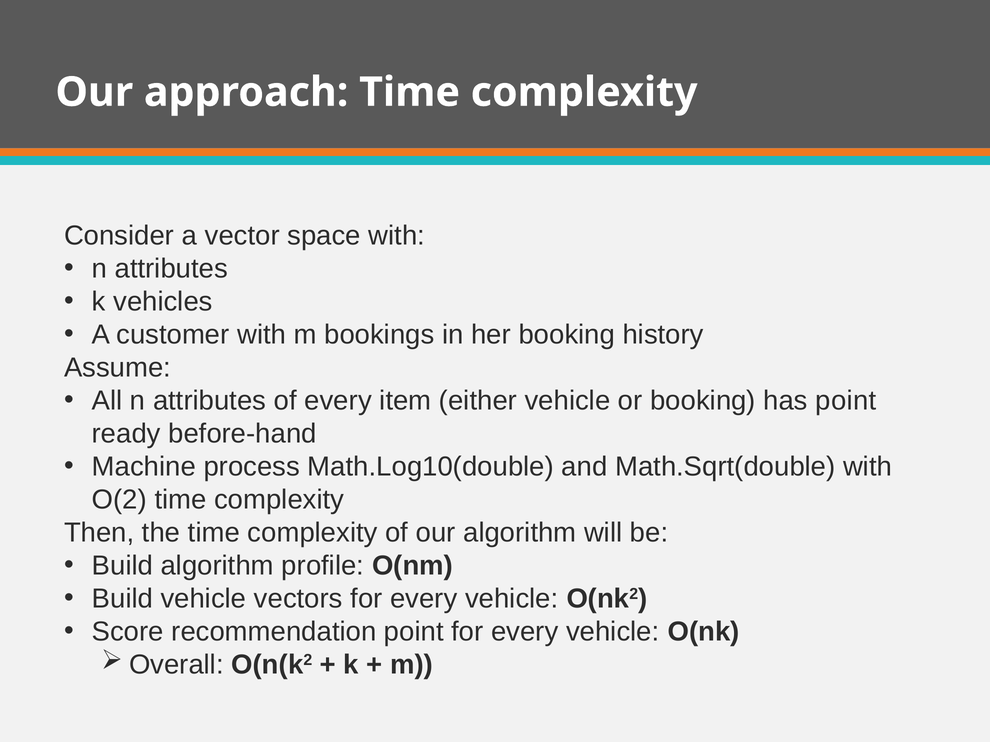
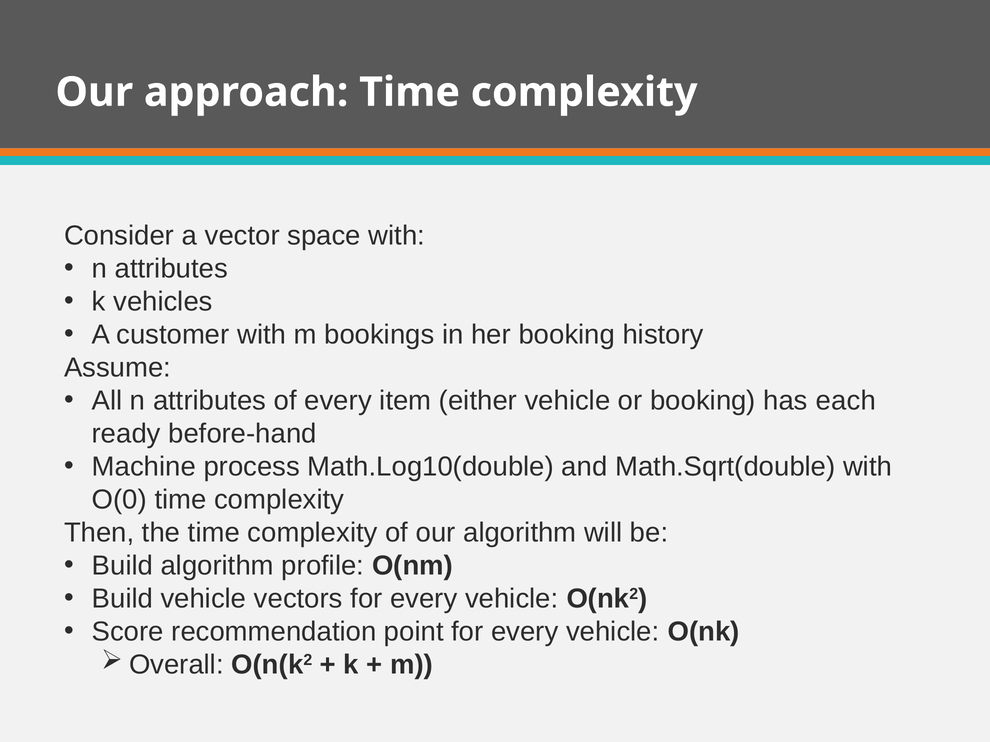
has point: point -> each (846, 401)
O(2: O(2 -> O(0 (119, 500)
